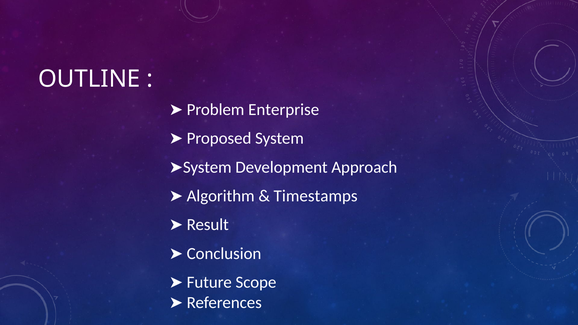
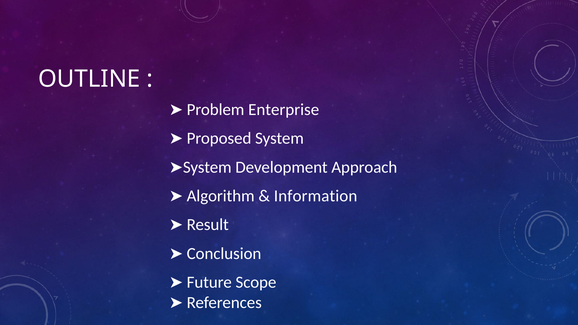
Timestamps: Timestamps -> Information (316, 196)
